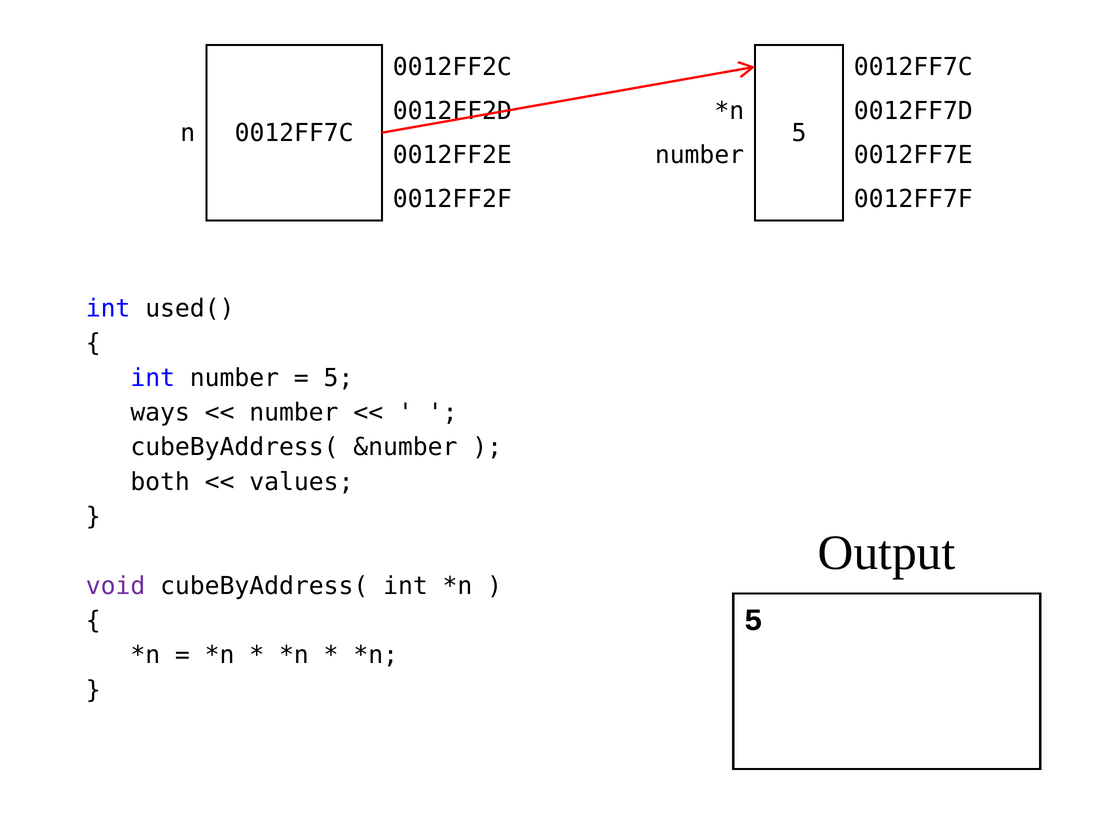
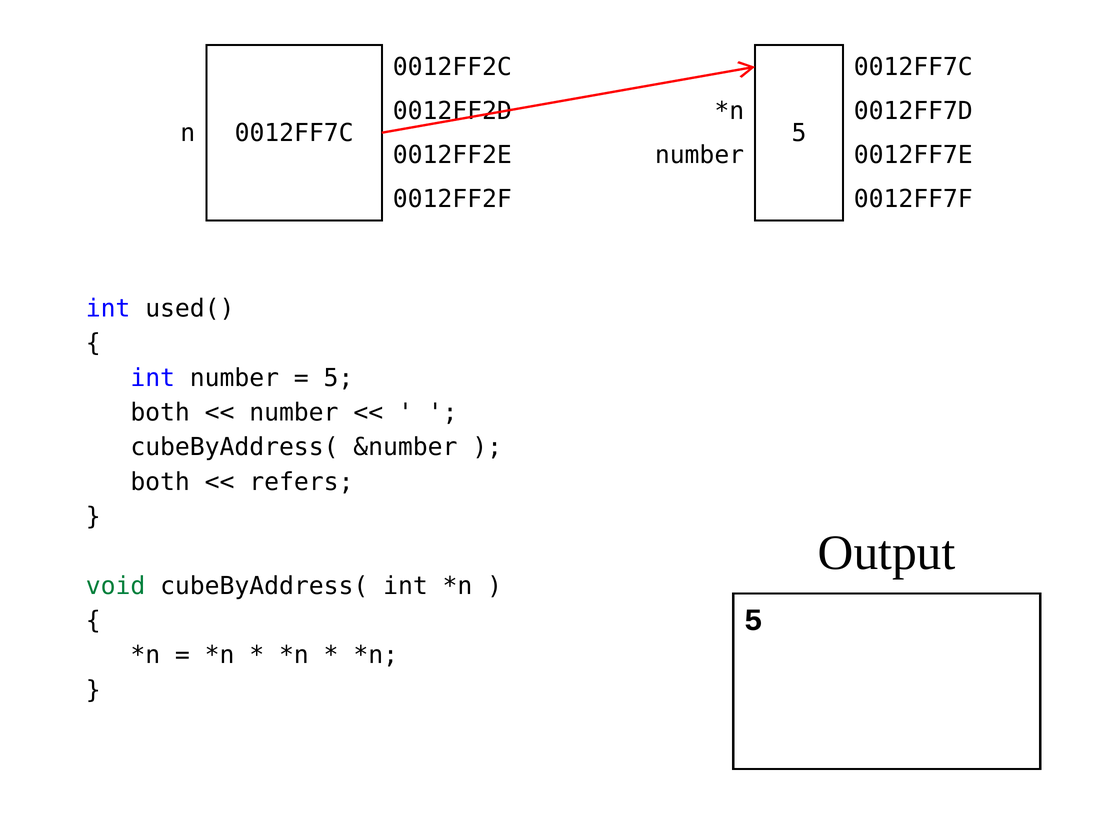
ways: ways -> both (160, 413)
values: values -> refers (301, 482)
void colour: purple -> green (116, 586)
